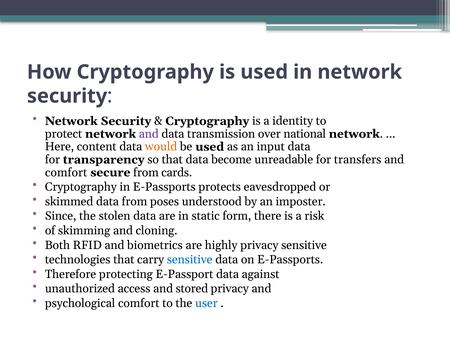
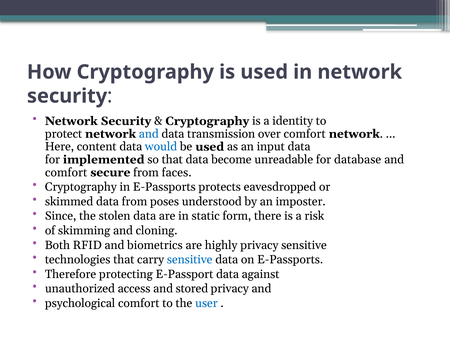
and colour: purple -> blue (149, 134)
over national: national -> comfort (305, 134)
would colour: orange -> blue (161, 147)
transparency: transparency -> implemented (104, 159)
transfers: transfers -> database (358, 159)
cards: cards -> faces (177, 172)
